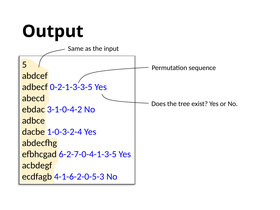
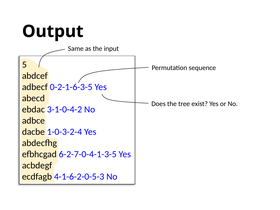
0-2-1-3-3-5: 0-2-1-3-3-5 -> 0-2-1-6-3-5 (71, 87)
